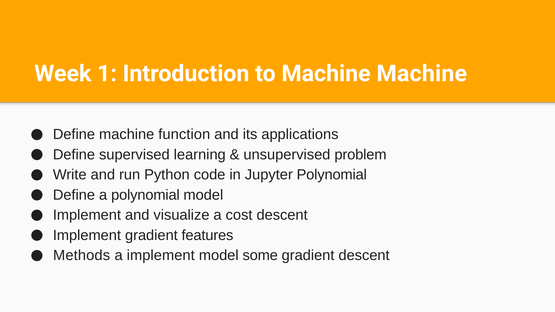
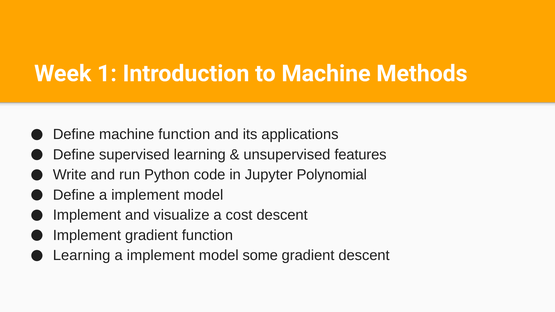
Machine Machine: Machine -> Methods (422, 74)
problem: problem -> features (360, 155)
Define a polynomial: polynomial -> implement (145, 195)
gradient features: features -> function (207, 235)
Methods: Methods -> Learning (82, 256)
